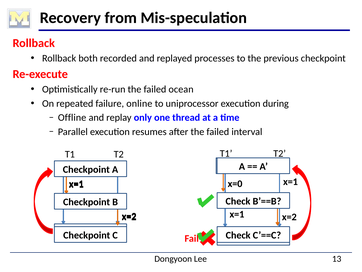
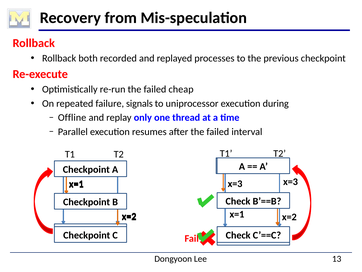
ocean: ocean -> cheap (181, 89)
online: online -> signals (139, 103)
x=1: x=1 -> x=3 (291, 182)
x=0: x=0 -> x=3 (235, 183)
